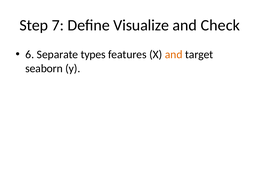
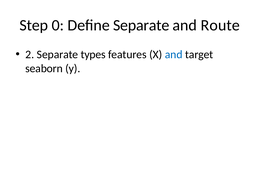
7: 7 -> 0 (58, 25)
Define Visualize: Visualize -> Separate (141, 25)
Check: Check -> Route (220, 25)
6: 6 -> 2 (30, 55)
and colour: orange -> blue (174, 55)
